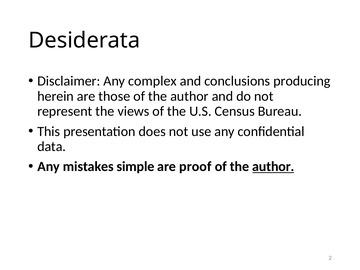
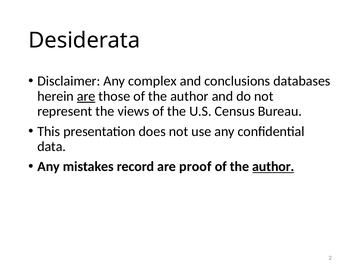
producing: producing -> databases (302, 81)
are underline: none -> present (86, 96)
simple: simple -> record (135, 167)
